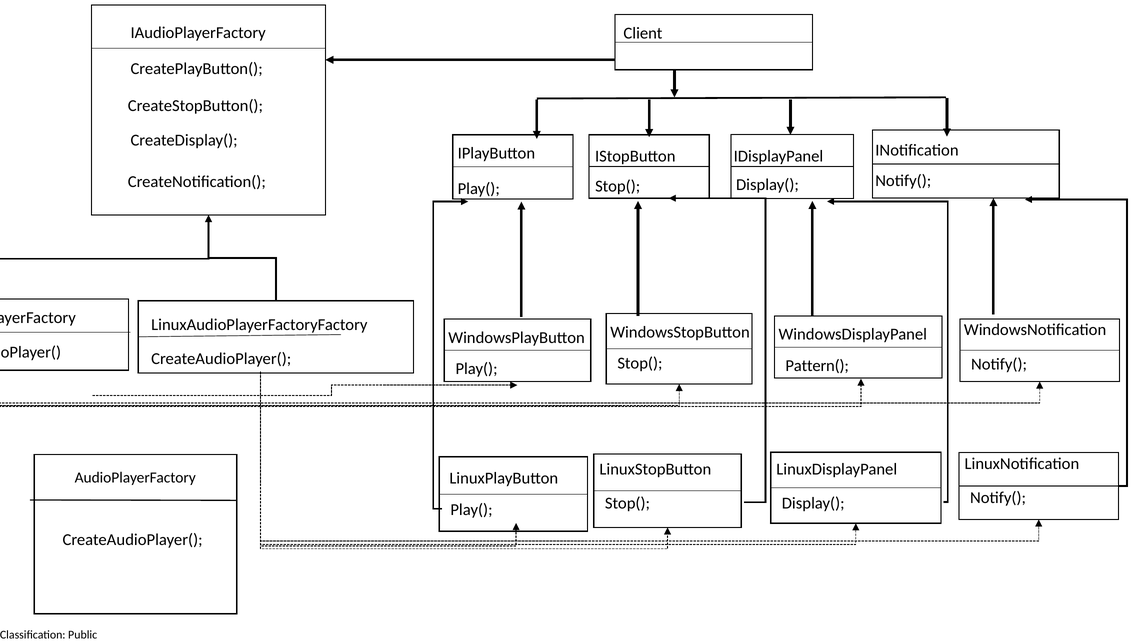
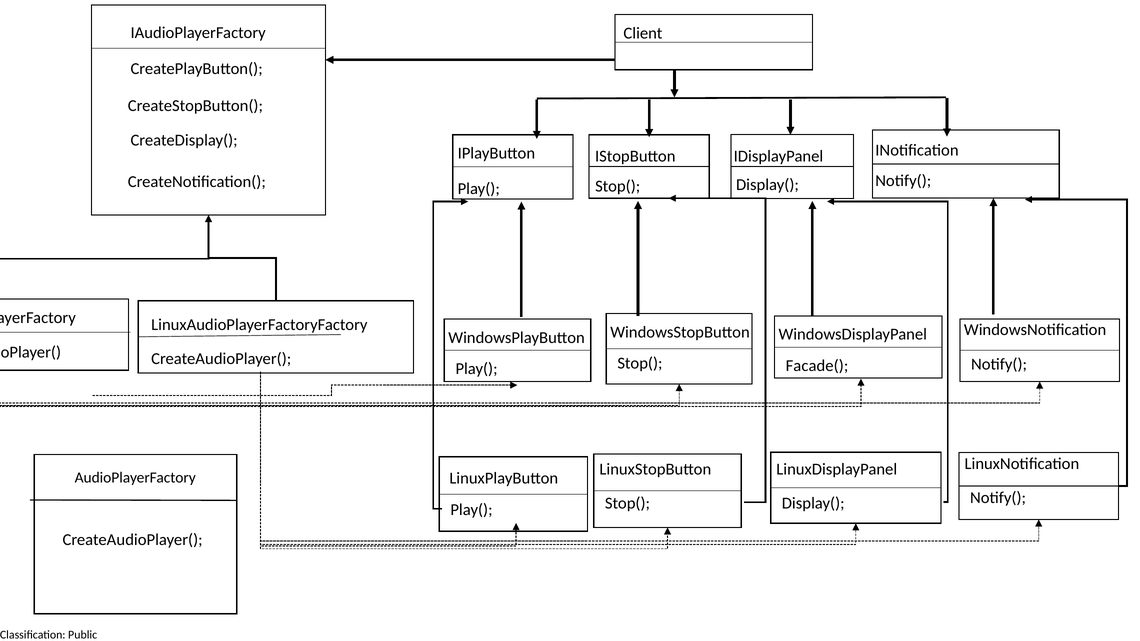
Pattern(: Pattern( -> Facade( (817, 366)
